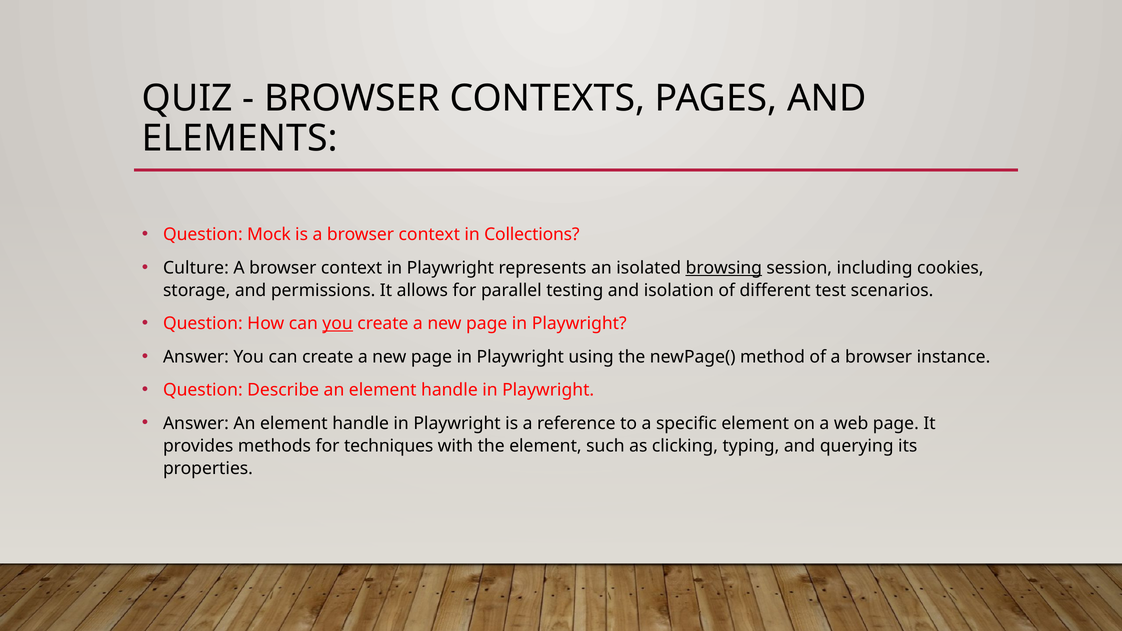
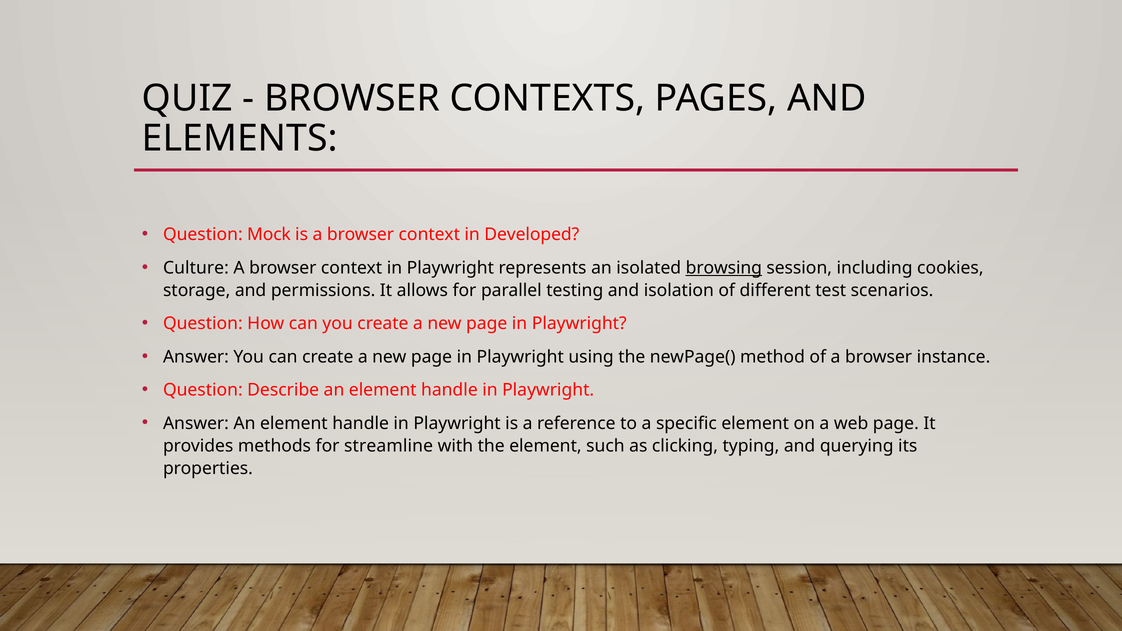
Collections: Collections -> Developed (532, 235)
you underline: present -> none (338, 324)
techniques: techniques -> streamline (389, 446)
